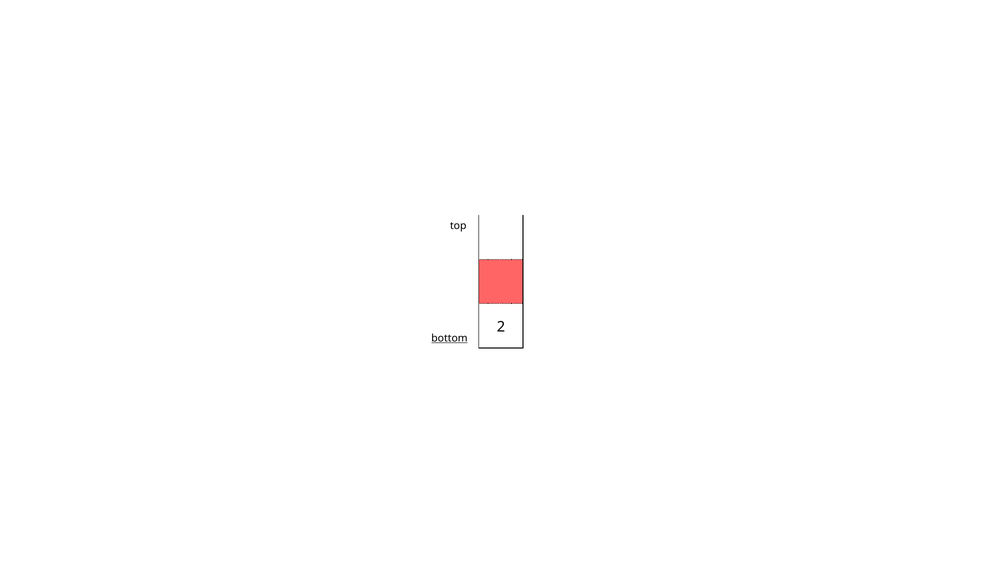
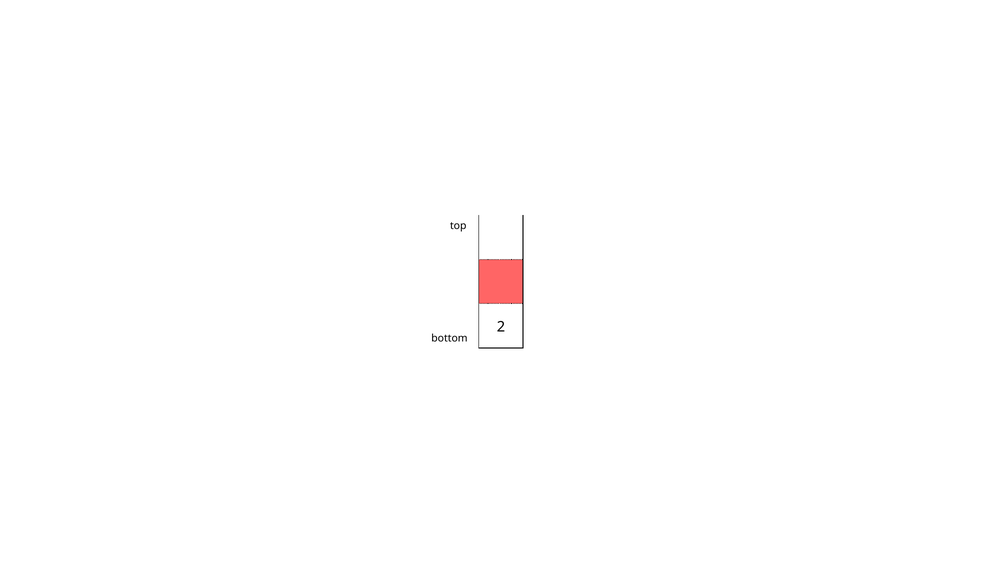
bottom underline: present -> none (449, 339)
